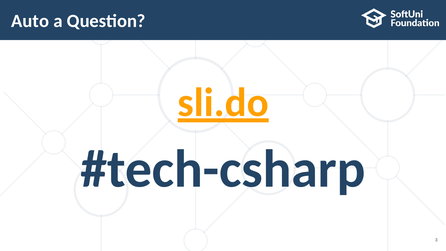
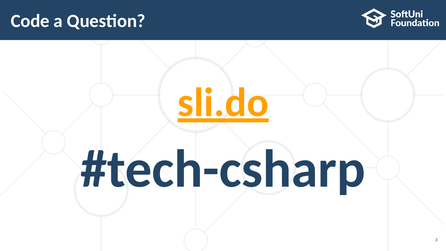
Auto: Auto -> Code (30, 21)
